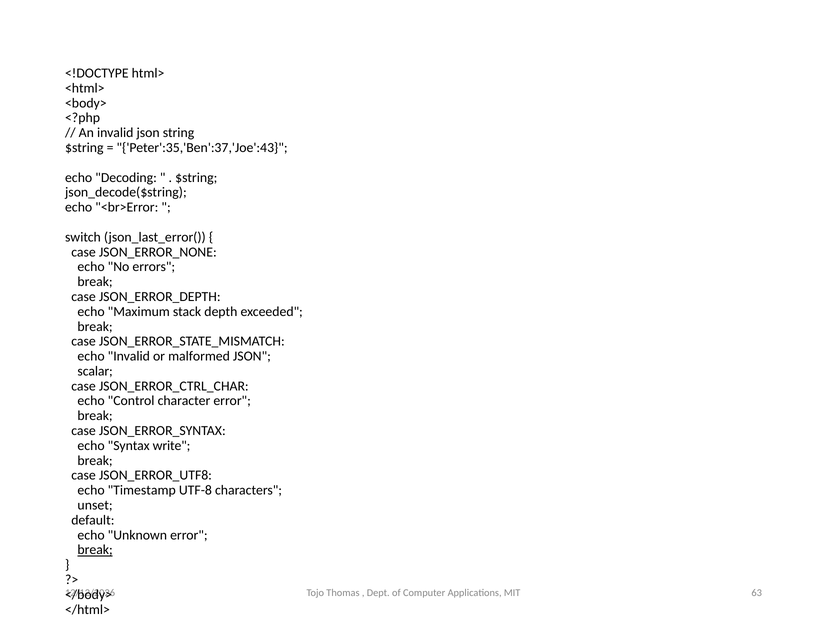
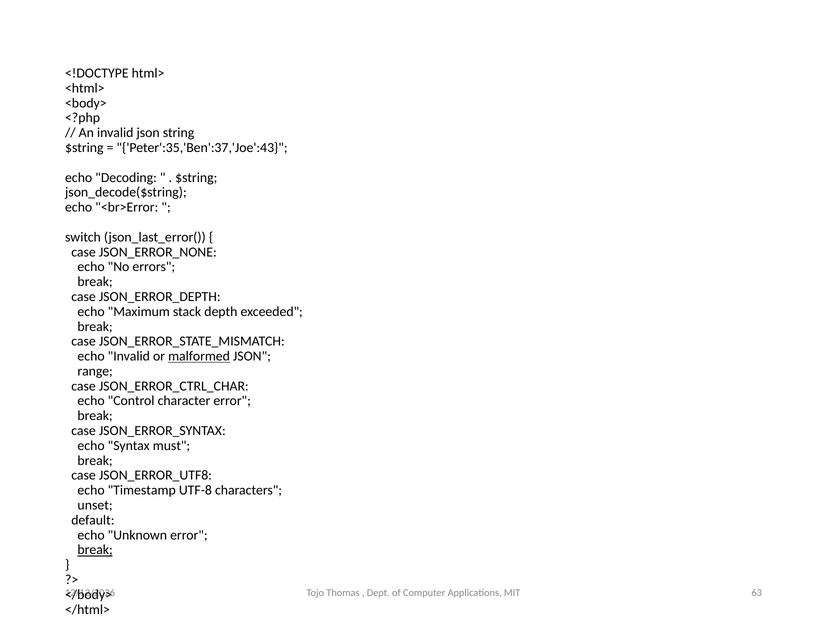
malformed underline: none -> present (199, 356)
scalar: scalar -> range (95, 371)
write: write -> must (171, 445)
